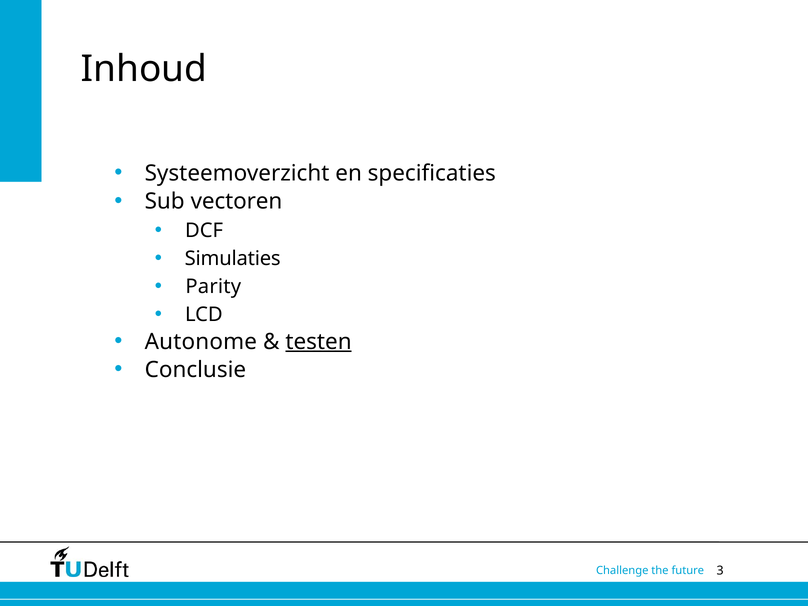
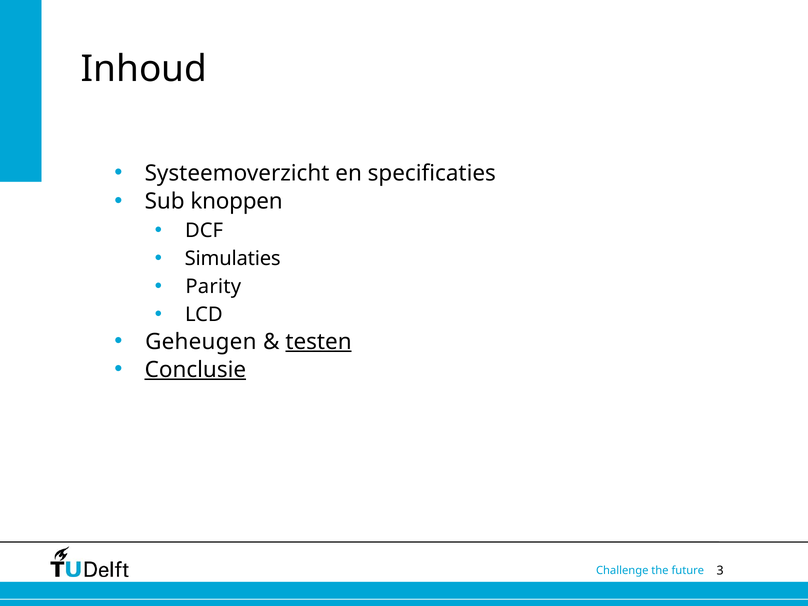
vectoren: vectoren -> knoppen (237, 201)
Autonome: Autonome -> Geheugen (201, 342)
Conclusie underline: none -> present (195, 370)
